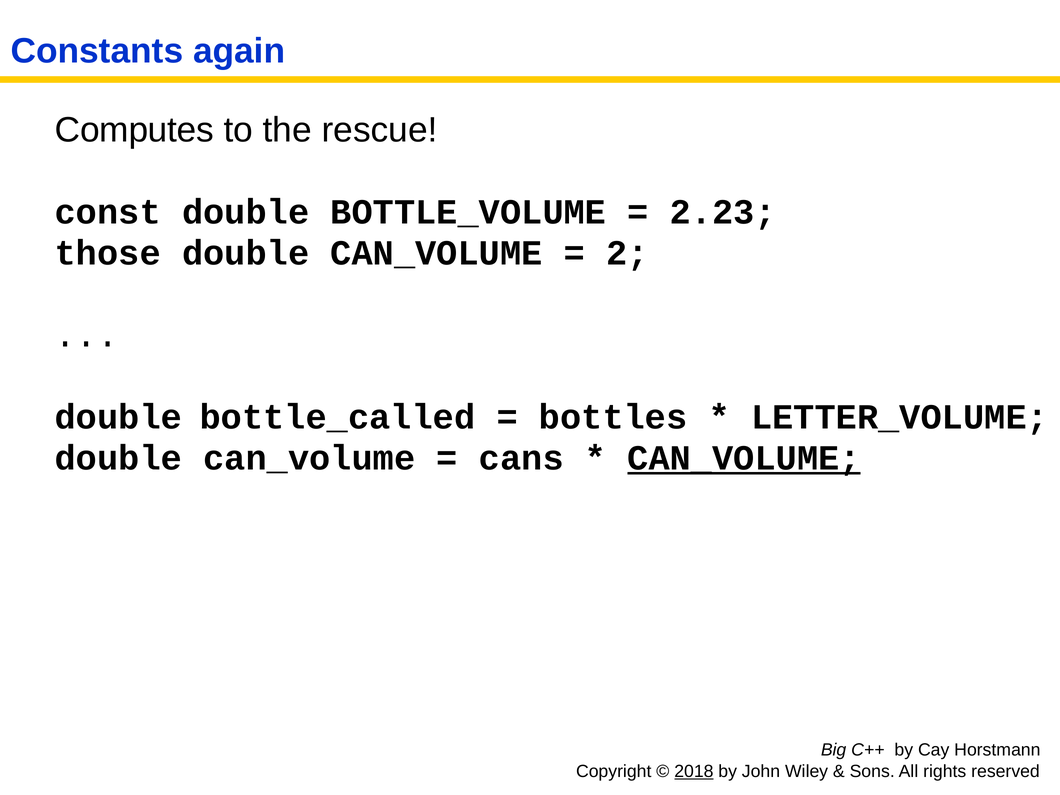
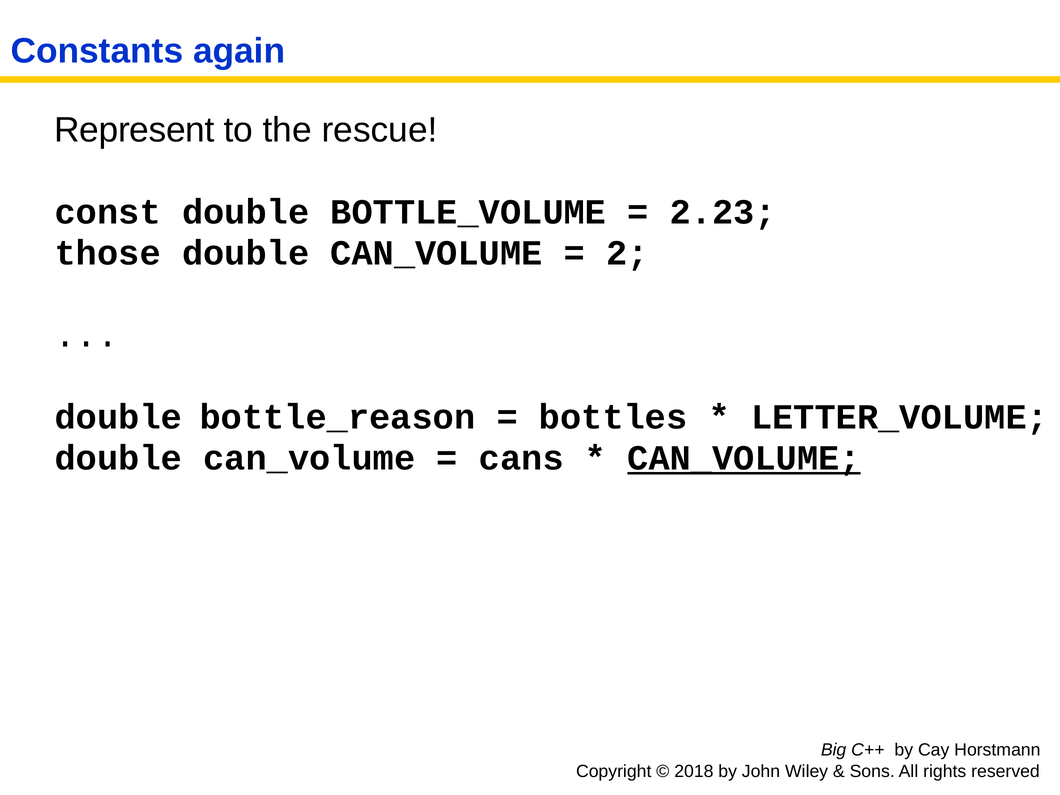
Computes: Computes -> Represent (134, 130)
bottle_called: bottle_called -> bottle_reason (337, 417)
2018 underline: present -> none (694, 771)
